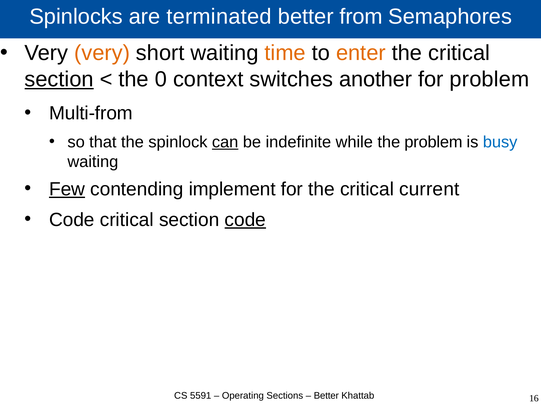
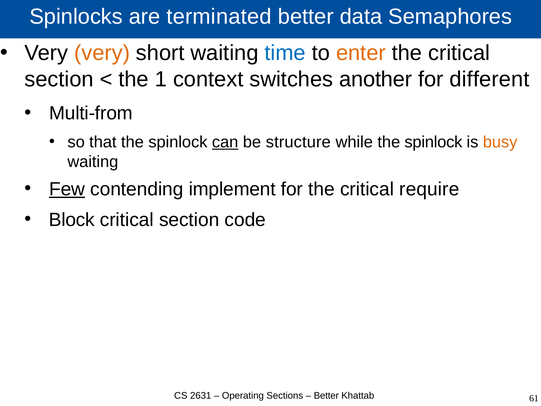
from: from -> data (361, 17)
time colour: orange -> blue (285, 53)
section underline: present -> none (59, 79)
0: 0 -> 1 (161, 79)
for problem: problem -> different (490, 79)
indefinite: indefinite -> structure (298, 142)
while the problem: problem -> spinlock (433, 142)
busy colour: blue -> orange (500, 142)
current: current -> require (429, 189)
Code: Code -> Block (72, 220)
code underline: present -> none (245, 220)
5591: 5591 -> 2631 (201, 395)
16: 16 -> 61 (534, 398)
